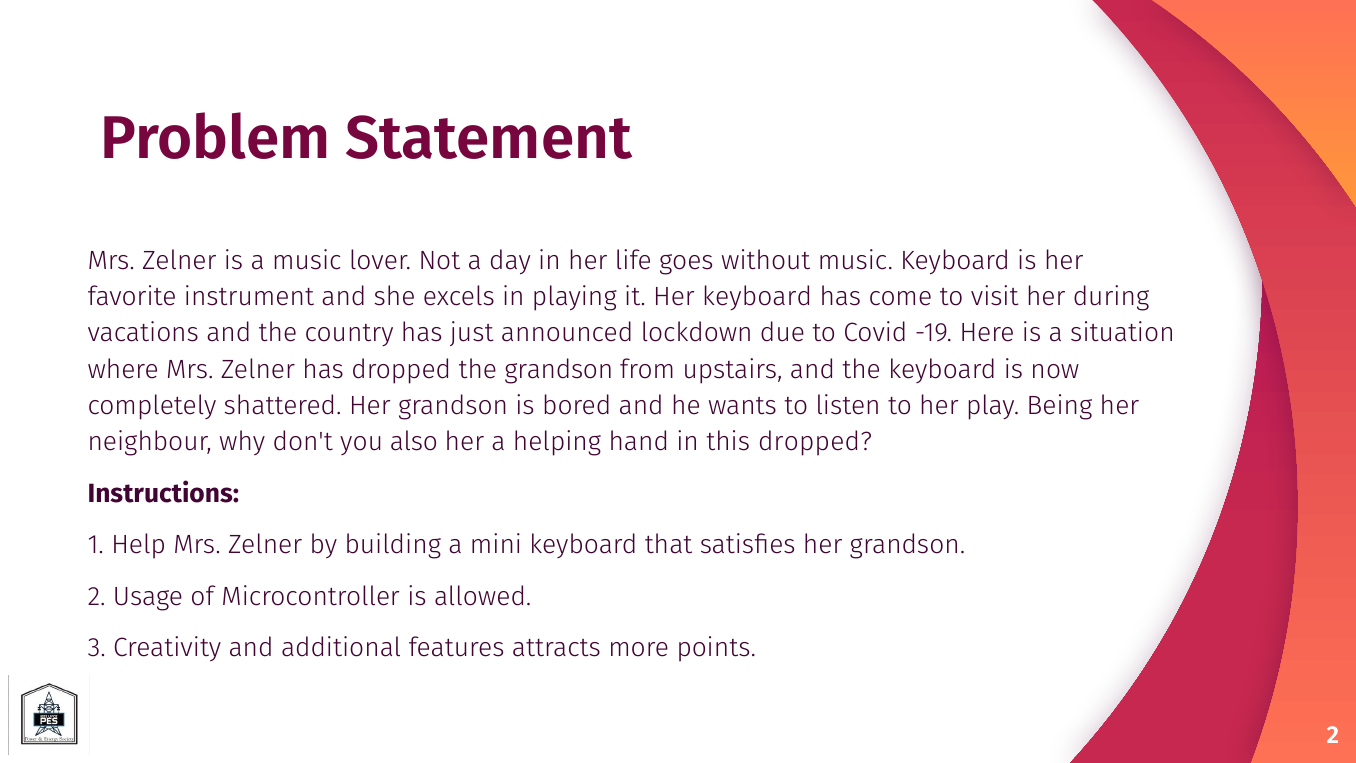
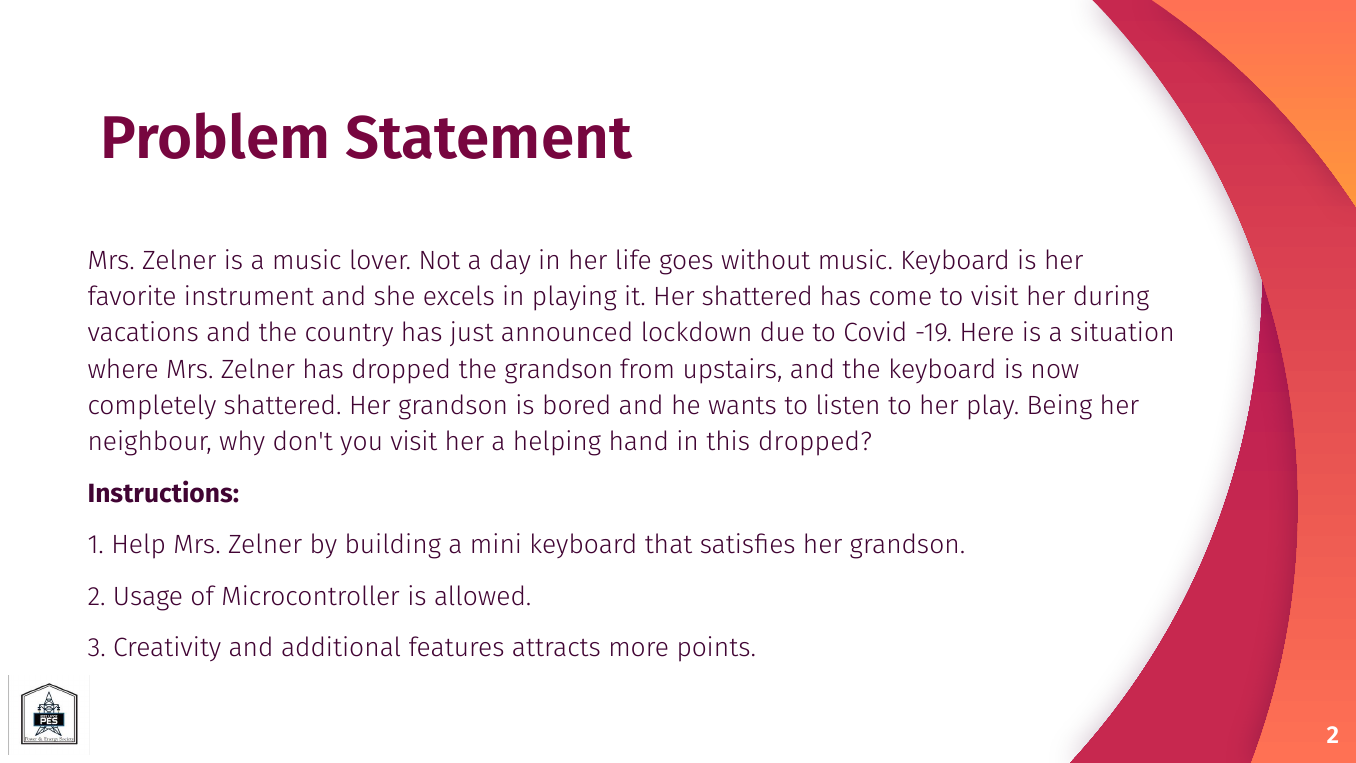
Her keyboard: keyboard -> shattered (757, 297)
you also: also -> visit (414, 442)
